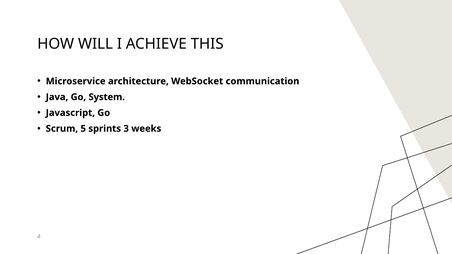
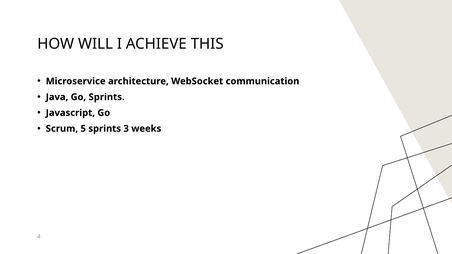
Go System: System -> Sprints (107, 97)
